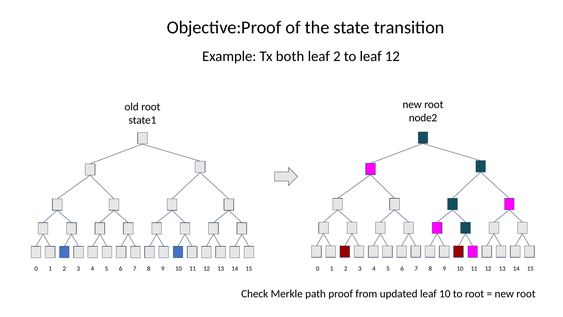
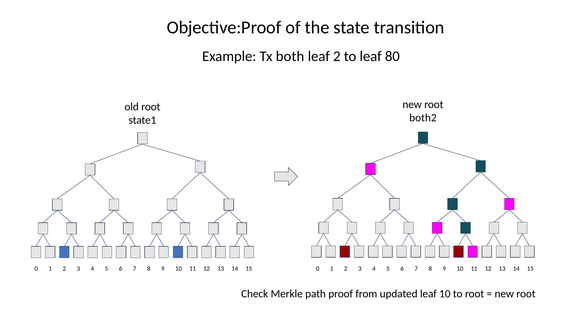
leaf 12: 12 -> 80 (392, 56)
node2: node2 -> both2 (423, 118)
